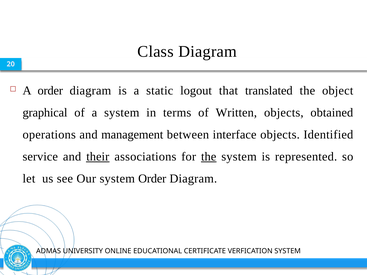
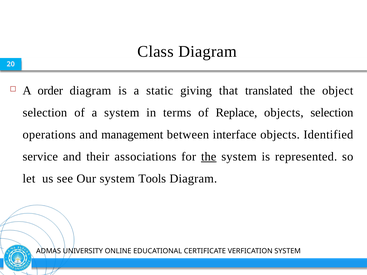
logout: logout -> giving (196, 91)
graphical: graphical -> selection (45, 113)
Written: Written -> Replace (236, 113)
objects obtained: obtained -> selection (332, 113)
their underline: present -> none (98, 157)
system Order: Order -> Tools (152, 179)
